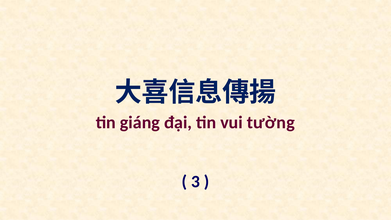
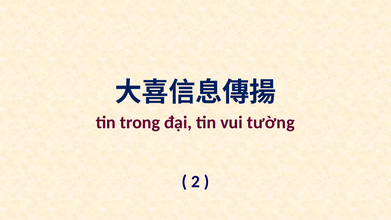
giáng: giáng -> trong (140, 122)
3: 3 -> 2 (195, 182)
